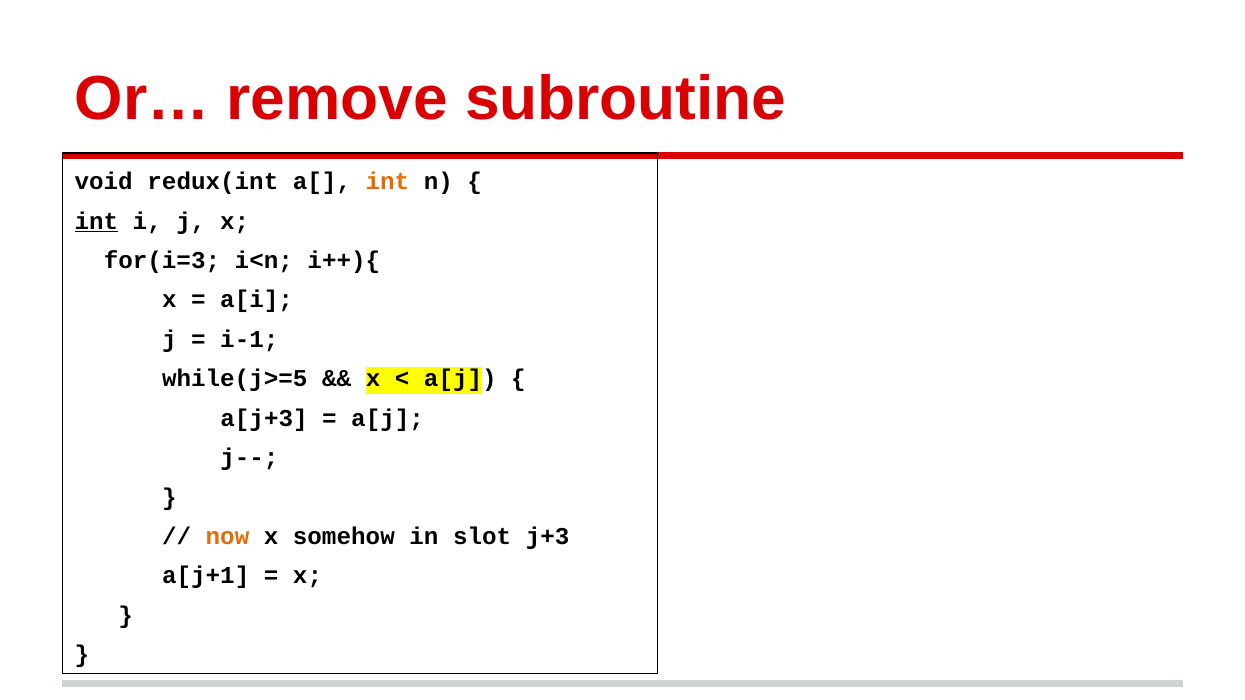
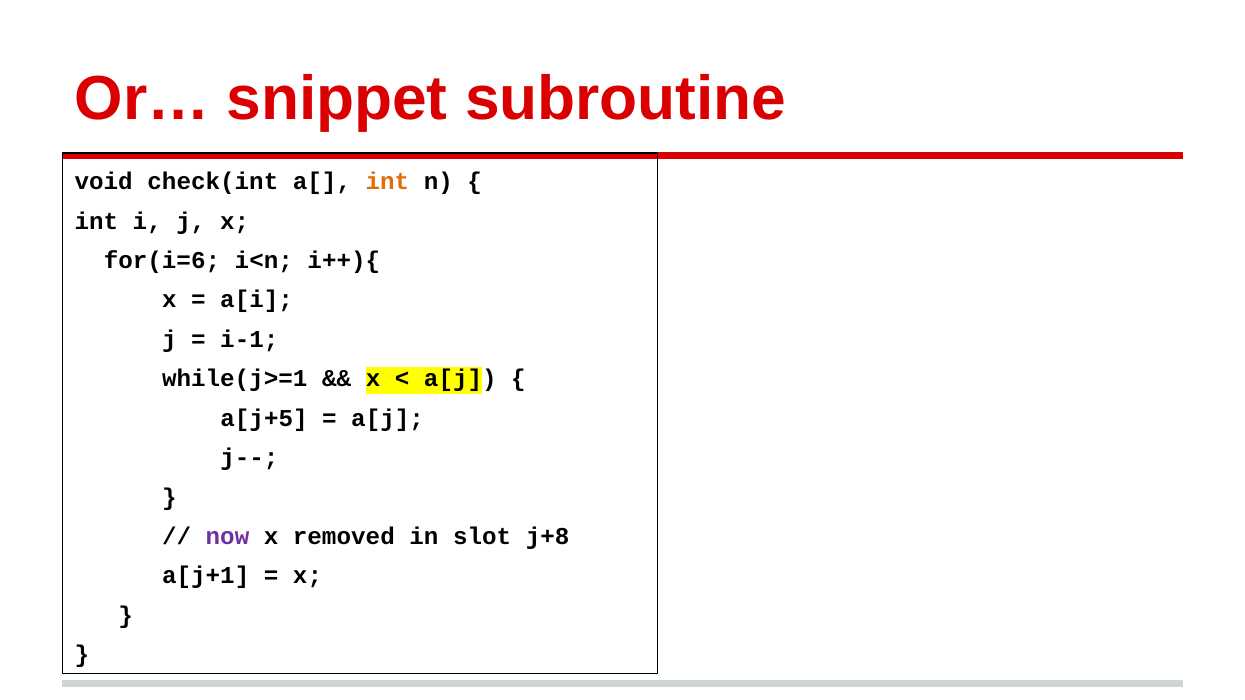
remove: remove -> snippet (337, 99)
redux(int: redux(int -> check(int (213, 182)
int underline: present -> none (96, 221)
for(i=3: for(i=3 -> for(i=6 (162, 261)
while(j>=5: while(j>=5 -> while(j>=1 (235, 379)
a[j+3: a[j+3 -> a[j+5 (264, 418)
now colour: orange -> purple (227, 537)
somehow: somehow -> removed (344, 537)
j+3: j+3 -> j+8 (548, 537)
